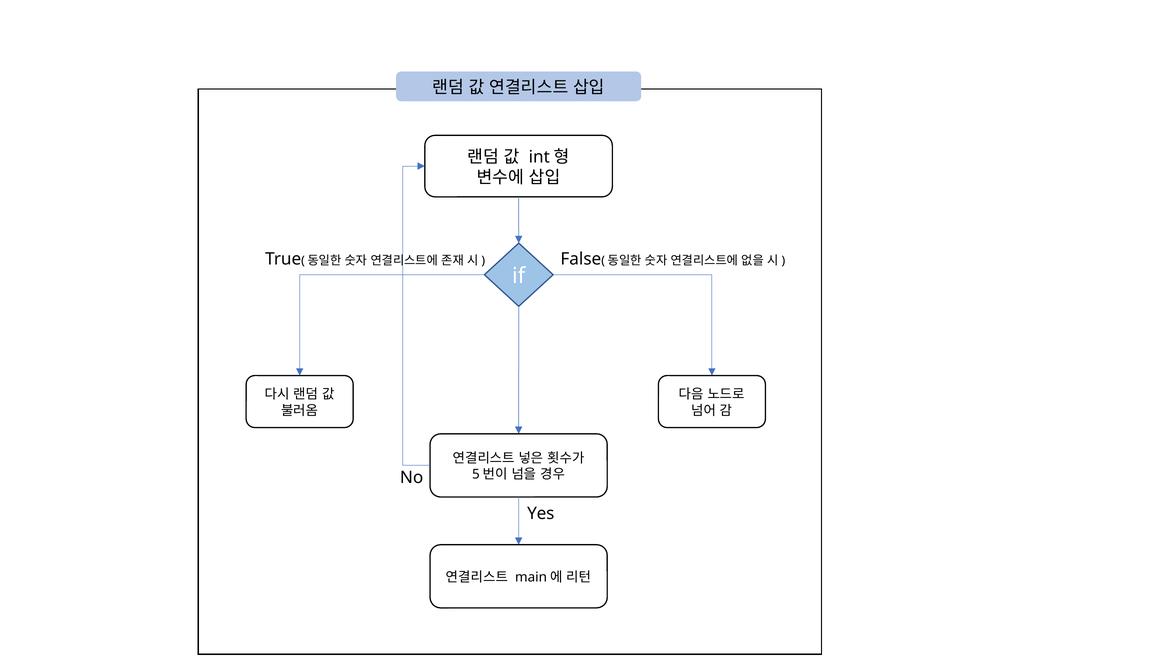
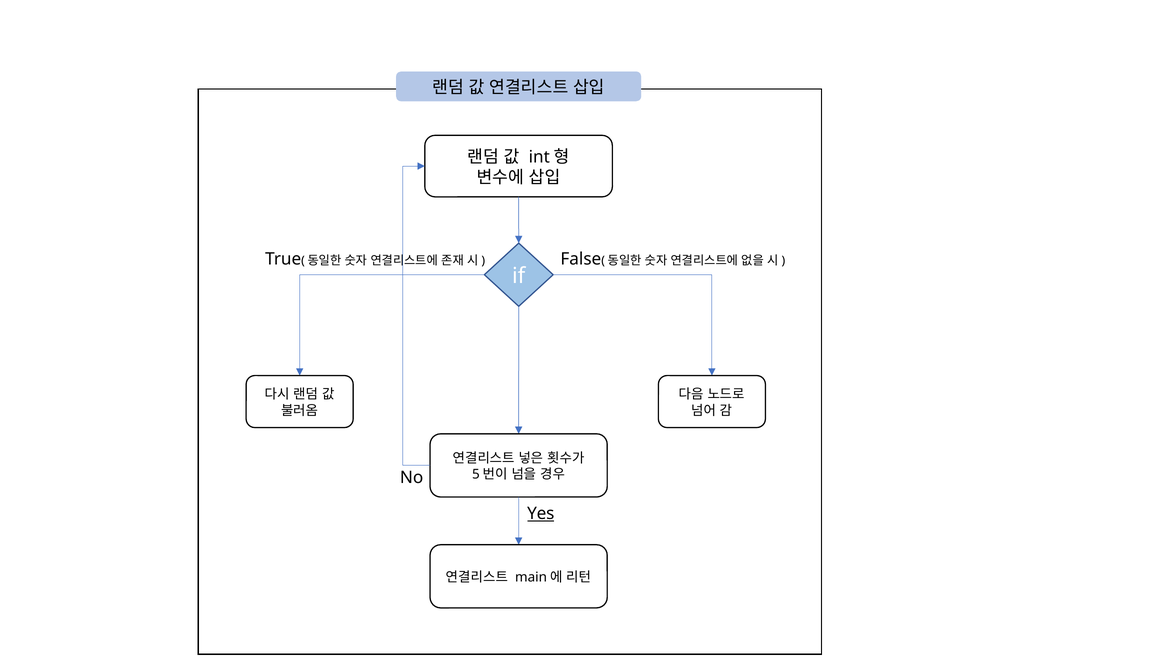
Yes underline: none -> present (541, 513)
